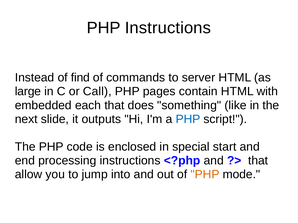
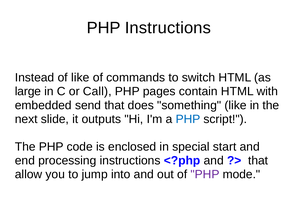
of find: find -> like (80, 78)
server: server -> switch (199, 78)
each: each -> send (88, 105)
PHP colour: orange -> purple (205, 175)
